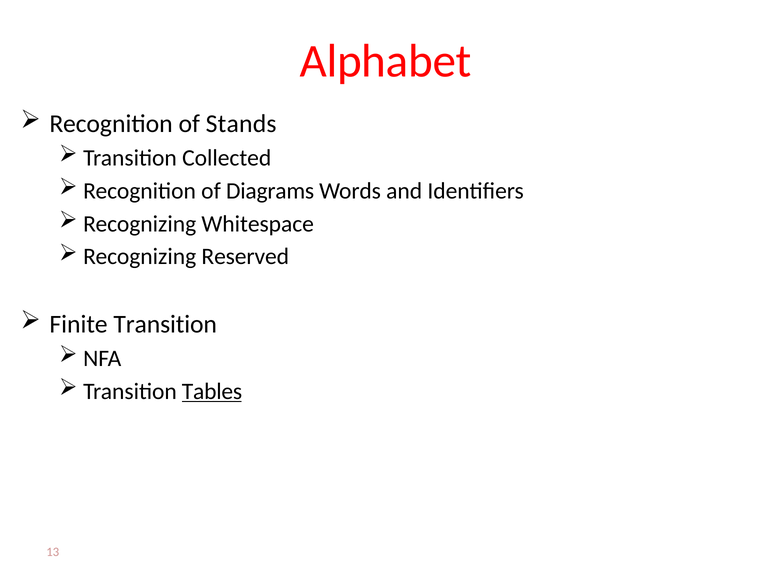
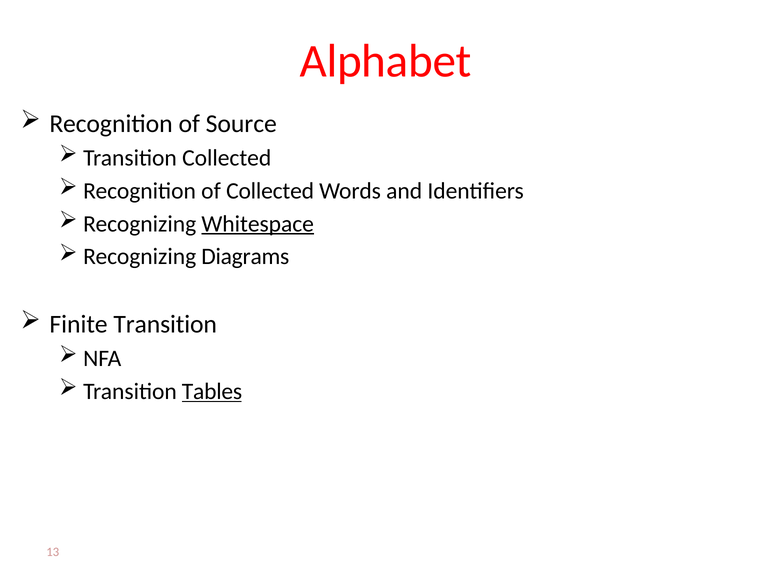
Stands: Stands -> Source (241, 124)
of Diagrams: Diagrams -> Collected (270, 191)
Whitespace underline: none -> present (258, 224)
Reserved: Reserved -> Diagrams (245, 257)
